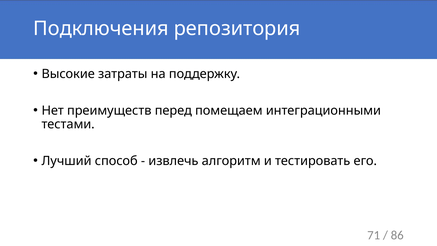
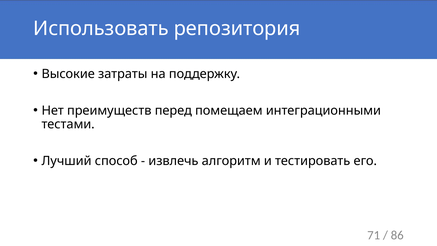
Подключения: Подключения -> Использовать (101, 29)
